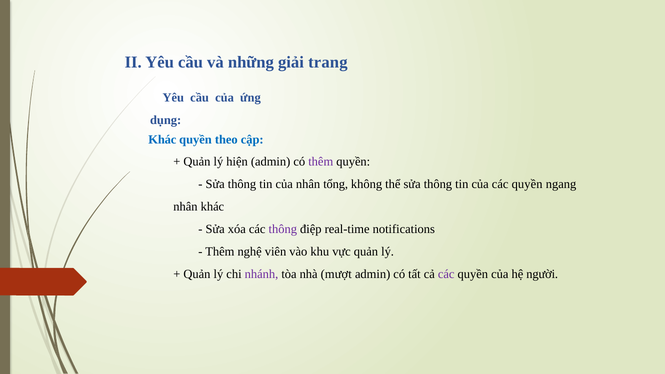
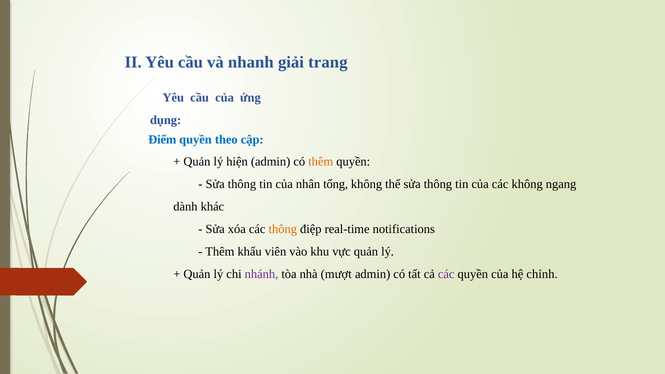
những: những -> nhanh (251, 62)
Khác: Khác -> Điểm (162, 139)
thêm colour: purple -> orange (321, 162)
của các quyền: quyền -> không (527, 184)
nhân: nhân -> dành (185, 207)
thông colour: purple -> orange (283, 229)
nghệ: nghệ -> khẩu (250, 252)
người: người -> chỉnh (542, 274)
